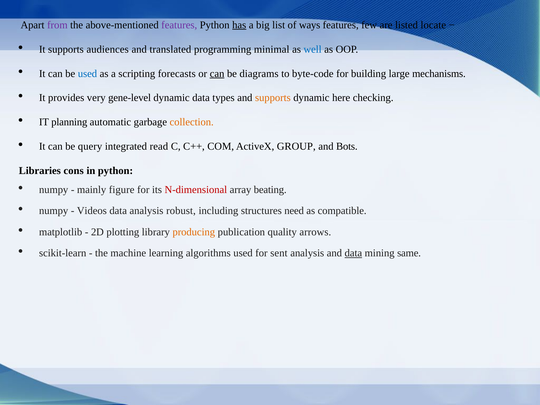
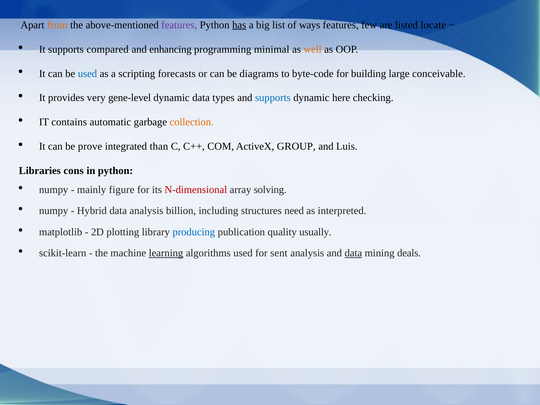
from colour: purple -> orange (57, 25)
audiences: audiences -> compared (108, 49)
translated: translated -> enhancing (170, 49)
well colour: blue -> orange (313, 49)
can underline: present -> none (217, 74)
mechanisms: mechanisms -> conceivable (439, 74)
supports colour: orange -> blue (273, 98)
planning: planning -> contains (69, 122)
query: query -> prove (90, 146)
read: read -> than (159, 146)
Bots: Bots -> Luis (347, 146)
beating: beating -> solving (270, 190)
Videos: Videos -> Hybrid (92, 211)
robust: robust -> billion (181, 211)
compatible: compatible -> interpreted (342, 211)
producing colour: orange -> blue (194, 232)
arrows: arrows -> usually (315, 232)
learning underline: none -> present (166, 253)
same: same -> deals (409, 253)
